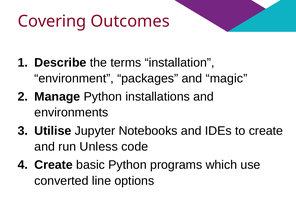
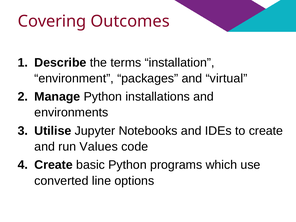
magic: magic -> virtual (226, 78)
Unless: Unless -> Values (99, 147)
